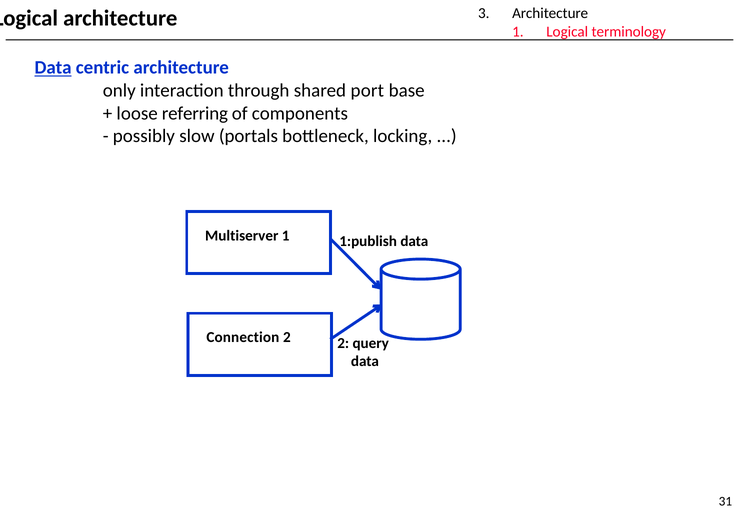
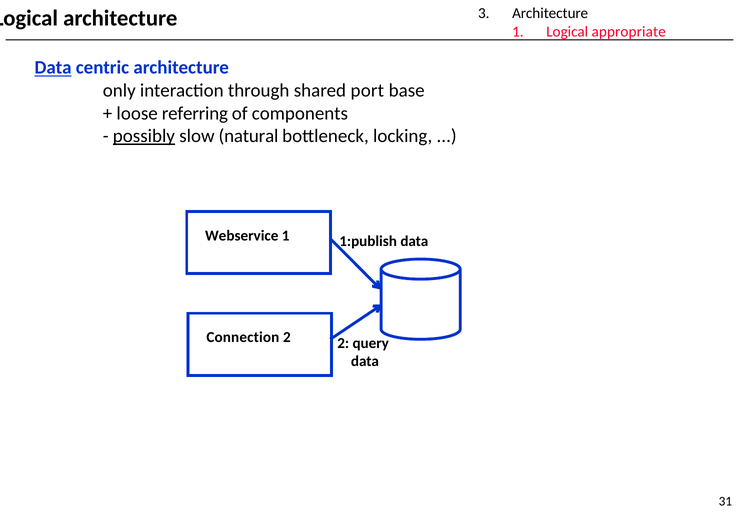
terminology: terminology -> appropriate (629, 32)
possibly underline: none -> present (144, 136)
portals: portals -> natural (248, 136)
Multiserver: Multiserver -> Webservice (242, 236)
